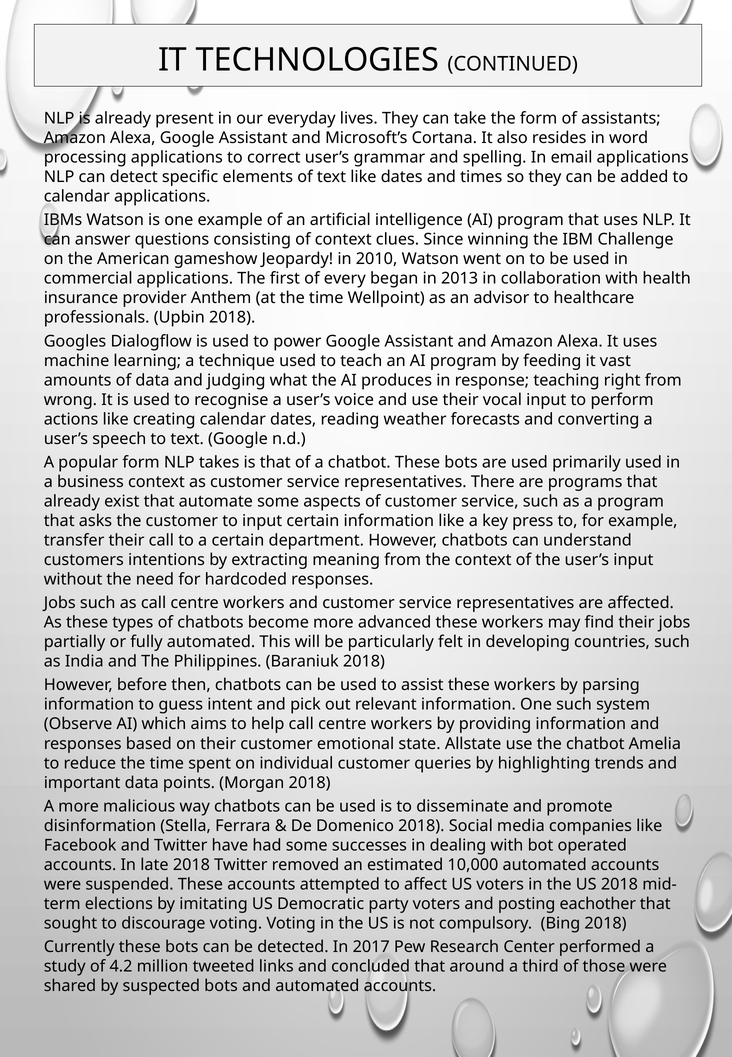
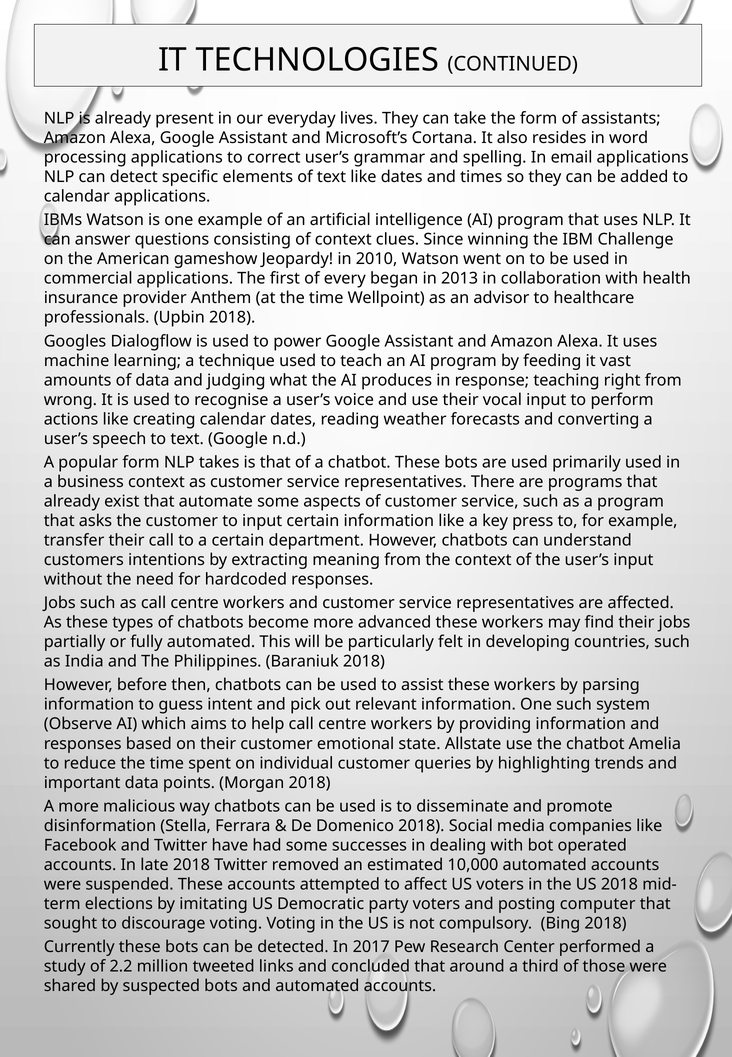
eachother: eachother -> computer (598, 904)
4.2: 4.2 -> 2.2 (121, 967)
